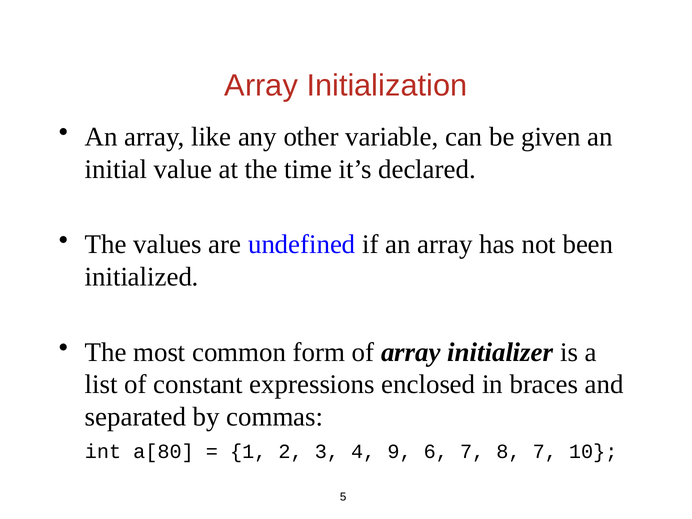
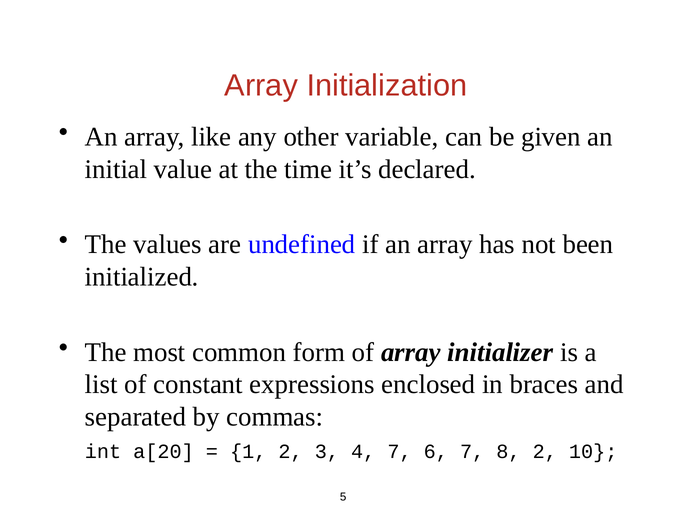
a[80: a[80 -> a[20 (164, 452)
4 9: 9 -> 7 (400, 452)
8 7: 7 -> 2 (545, 452)
